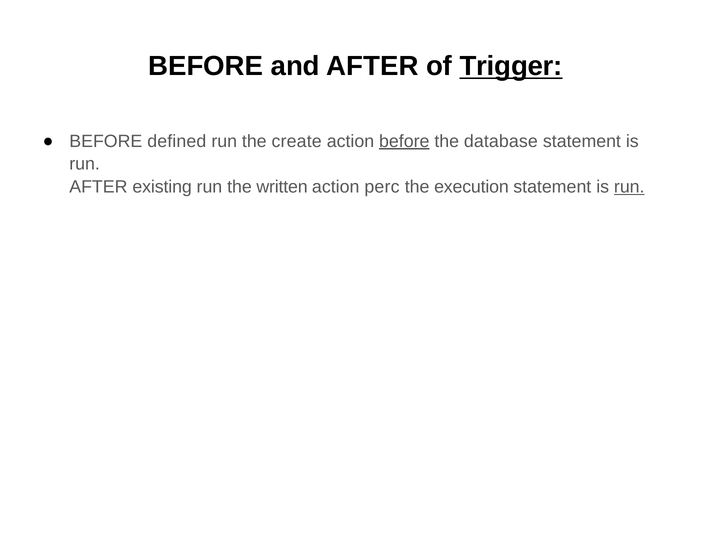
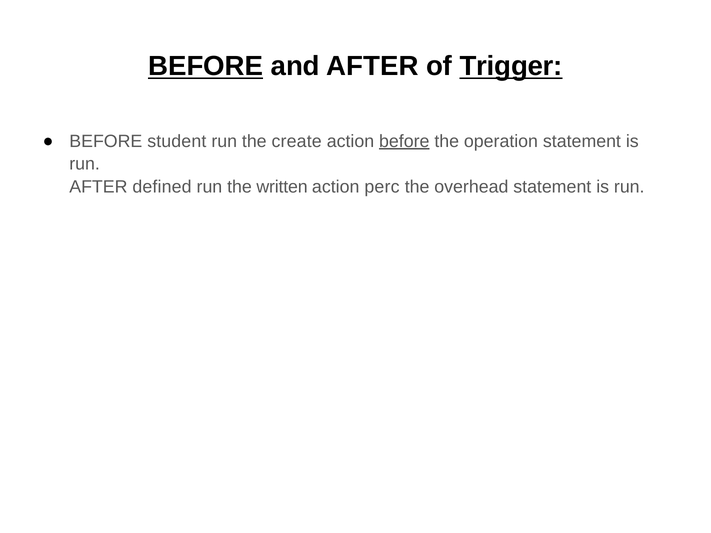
BEFORE underline: none -> present (206, 66)
defined: defined -> student (177, 141)
database: database -> operation (501, 141)
existing: existing -> defined (162, 187)
execution: execution -> overhead (471, 187)
run underline: present -> none (629, 187)
